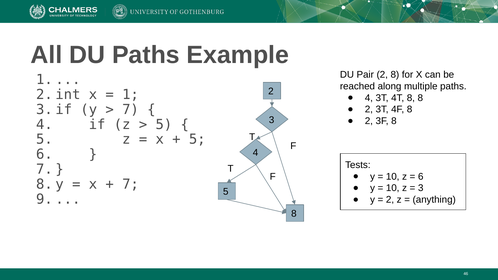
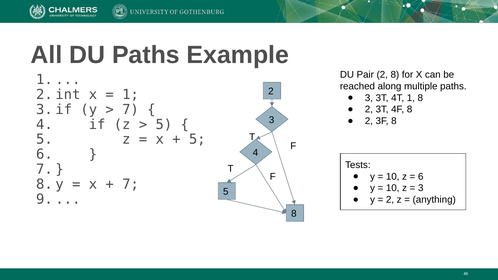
4: 4 -> 3 (369, 98)
4T 8: 8 -> 1 (411, 98)
